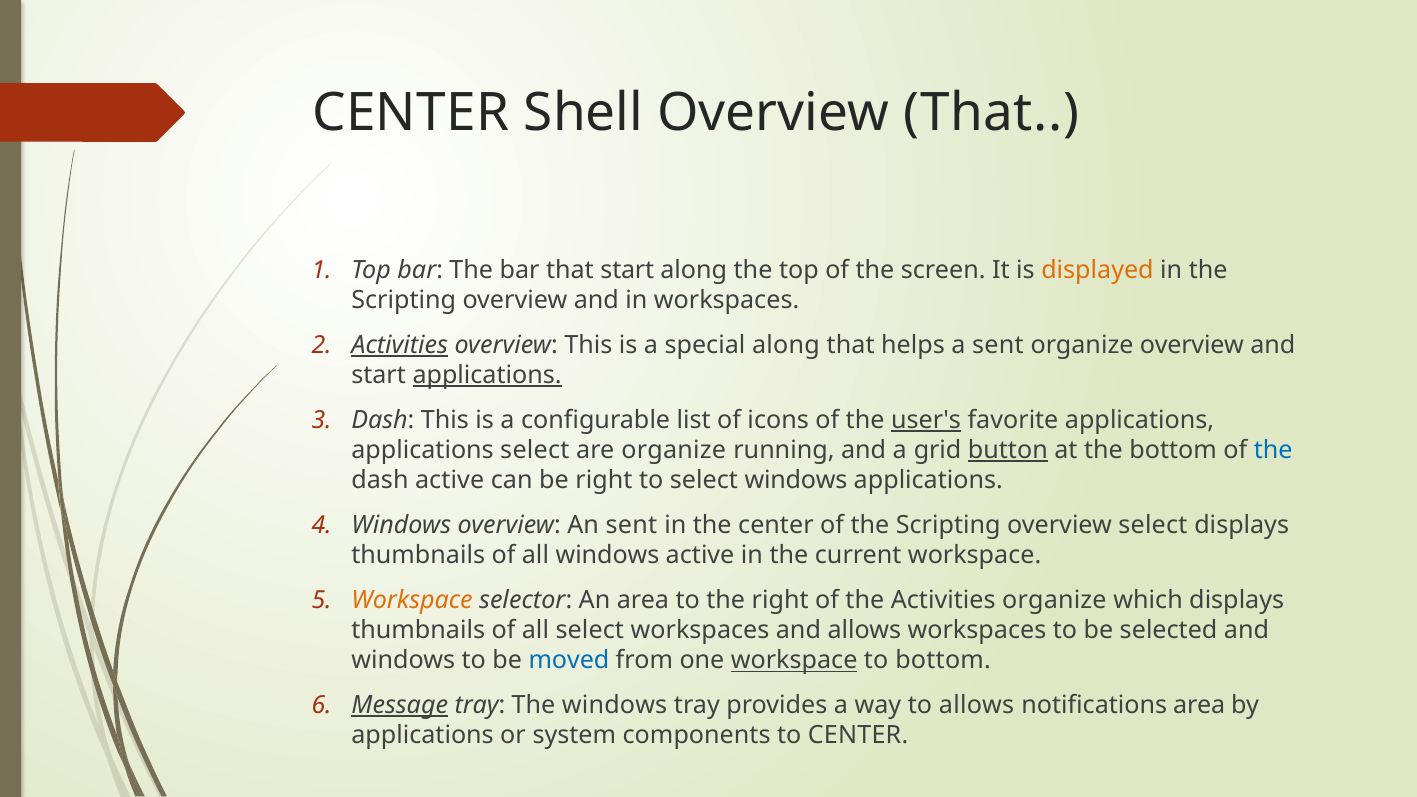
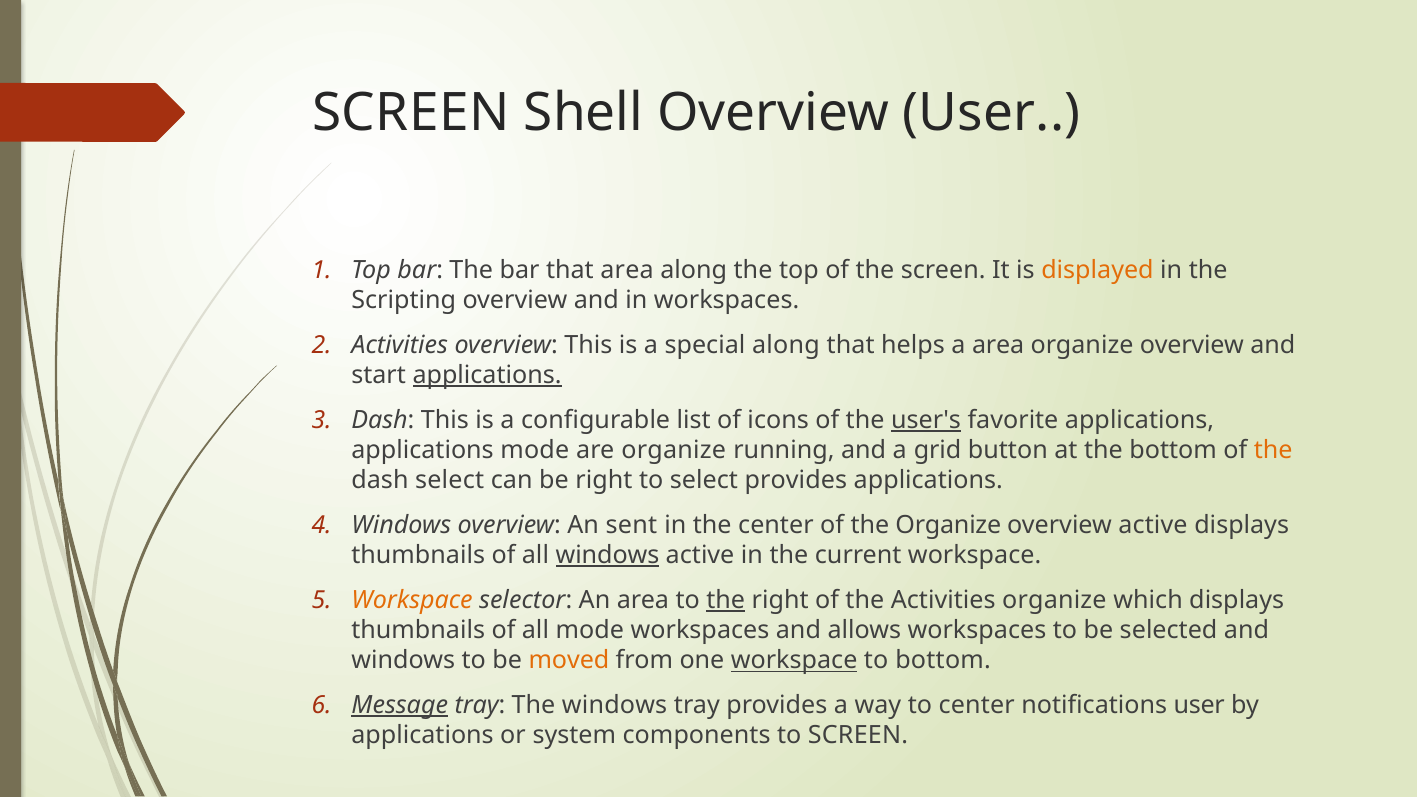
CENTER: CENTER -> SCREEN (411, 113)
Overview That: That -> User (992, 113)
that start: start -> area (627, 270)
Activities underline: present -> none (400, 345)
a sent: sent -> area (998, 345)
applications select: select -> mode (535, 450)
button underline: present -> none (1008, 450)
the colour: blue -> orange (1273, 450)
dash active: active -> select (450, 480)
select windows: windows -> provides (796, 480)
of the Scripting: Scripting -> Organize (948, 525)
overview select: select -> active (1153, 525)
windows underline: none -> present (608, 555)
the underline: none -> present (726, 600)
all select: select -> mode (590, 630)
moved colour: blue -> orange (569, 661)
to allows: allows -> center (977, 705)
notifications area: area -> user (1199, 705)
to CENTER: CENTER -> SCREEN (858, 736)
